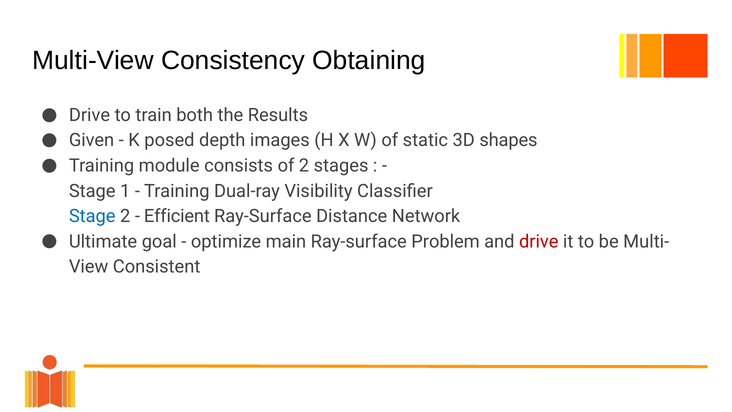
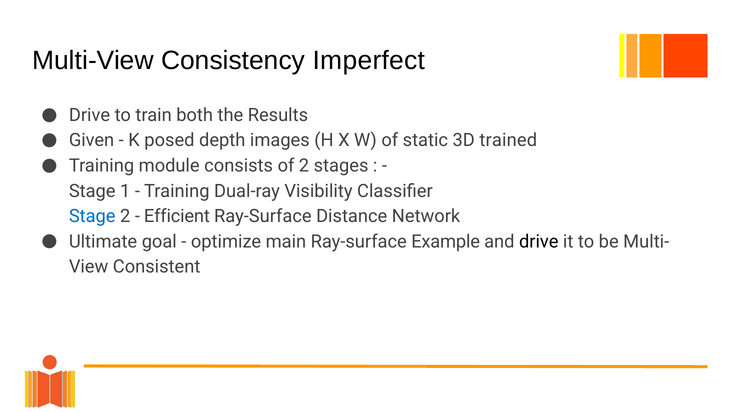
Obtaining: Obtaining -> Imperfect (369, 61)
shapes: shapes -> trained (508, 140)
Problem: Problem -> Example (446, 241)
drive colour: red -> black (539, 241)
